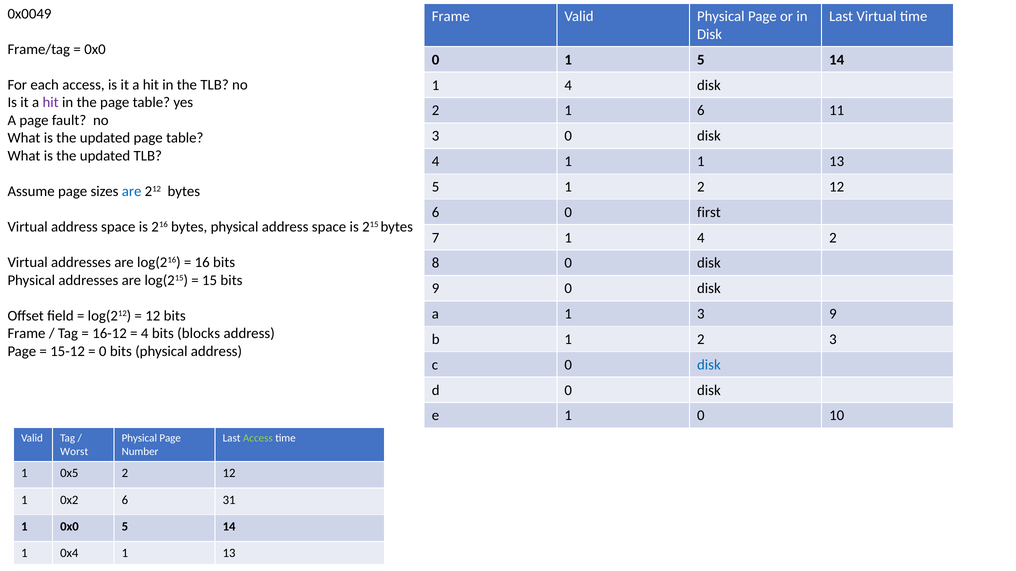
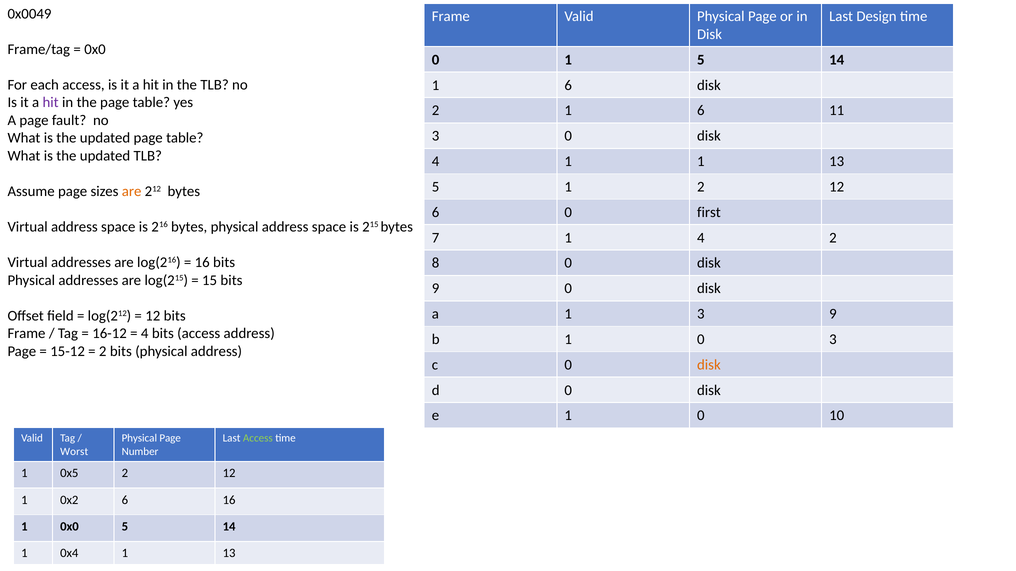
Last Virtual: Virtual -> Design (877, 17)
4: 4 -> 6 (568, 85)
are colour: blue -> orange (132, 192)
bits blocks: blocks -> access (199, 334)
b 1 2: 2 -> 0 (701, 340)
0: 0 -> 2 (103, 352)
disk colour: blue -> orange (709, 365)
6 31: 31 -> 16 (229, 500)
